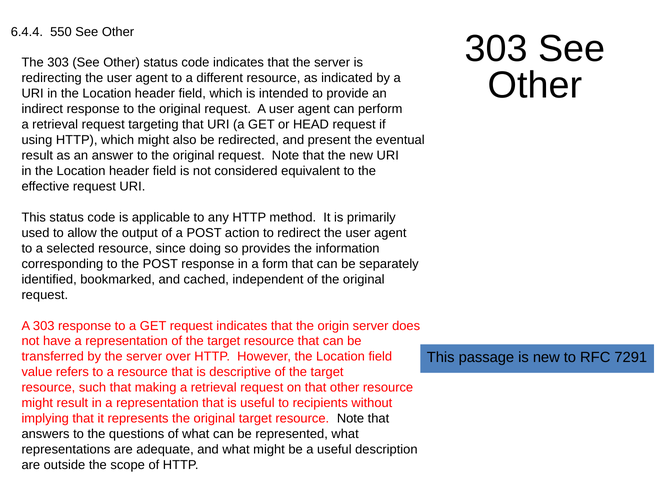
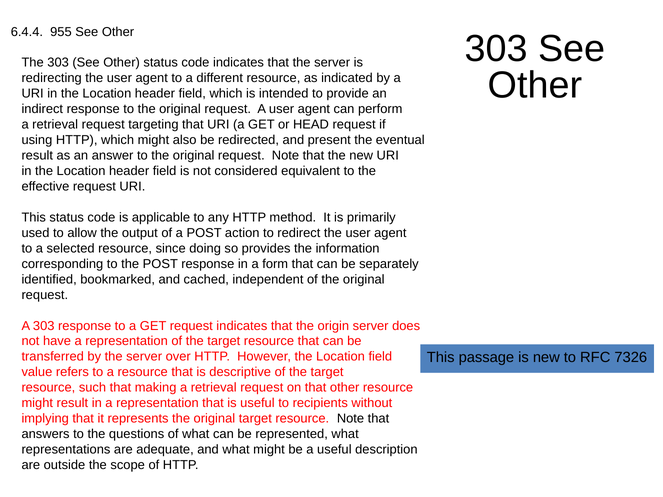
550: 550 -> 955 (61, 32)
7291: 7291 -> 7326 (631, 358)
